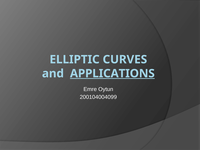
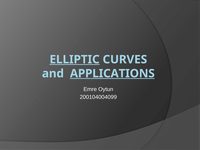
ELLIPTIC underline: none -> present (75, 59)
